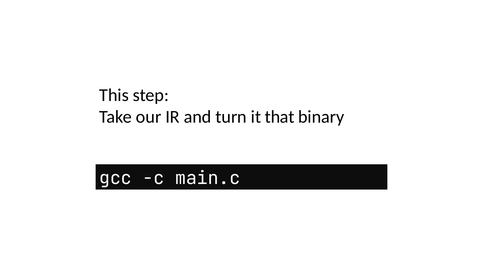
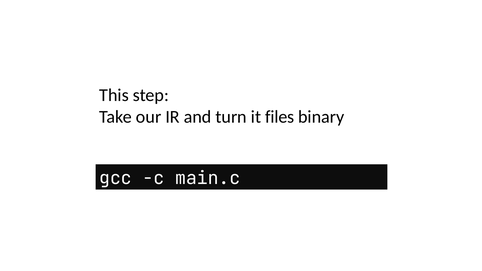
that: that -> files (280, 117)
